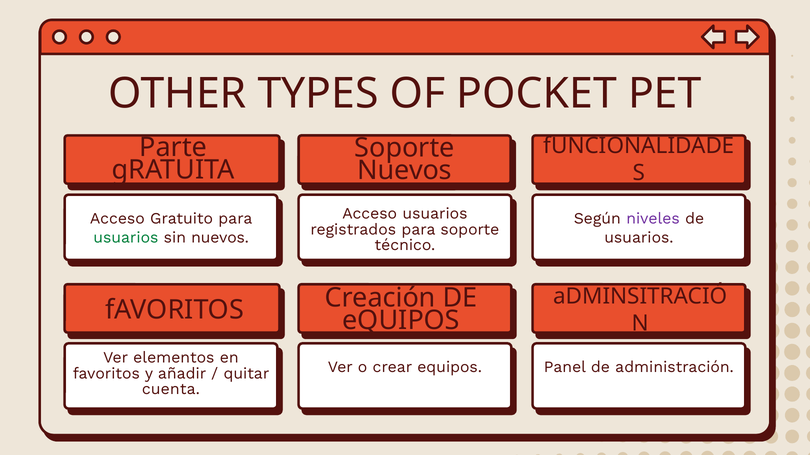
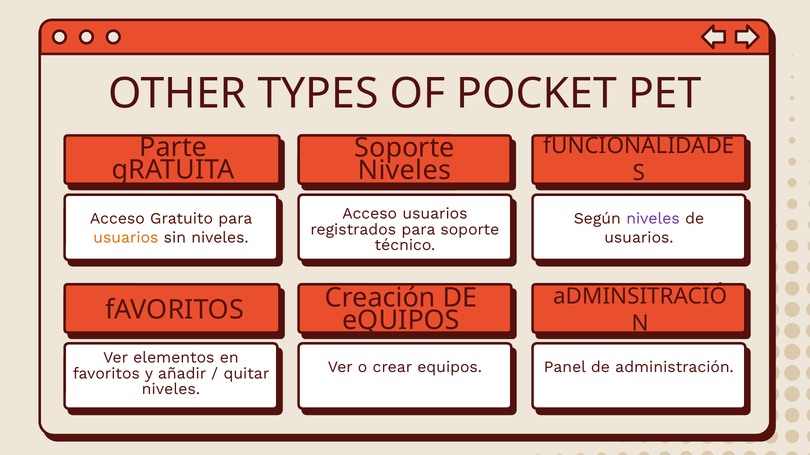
Nuevos: Nuevos -> Niveles (404, 171)
usuarios colour: green -> orange (126, 238)
sin nuevos: nuevos -> niveles (220, 238)
cuenta: cuenta -> niveles (171, 390)
